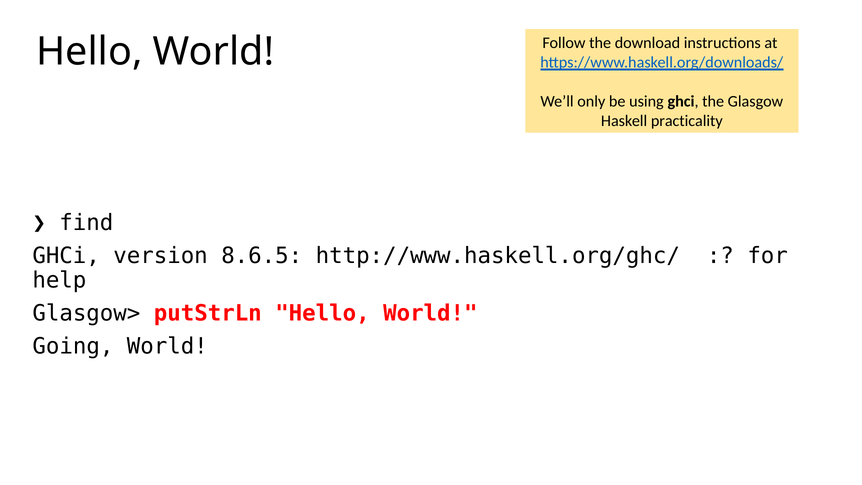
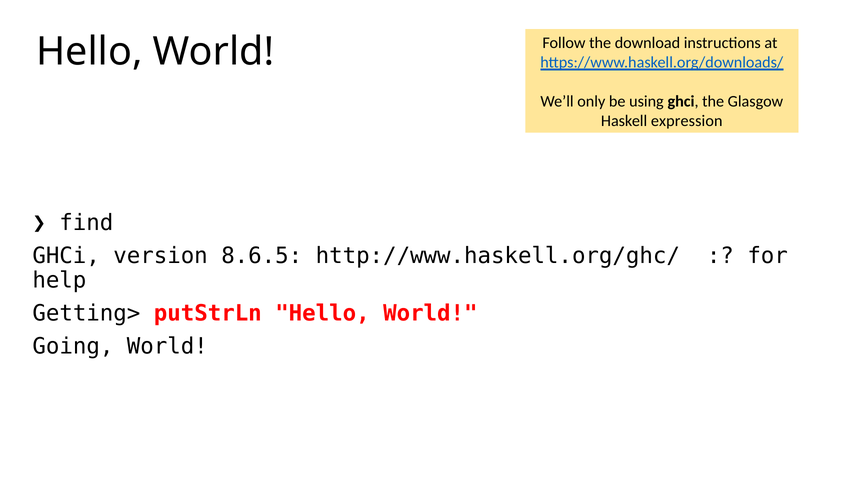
practicality: practicality -> expression (687, 121)
Glasgow>: Glasgow> -> Getting> (86, 313)
